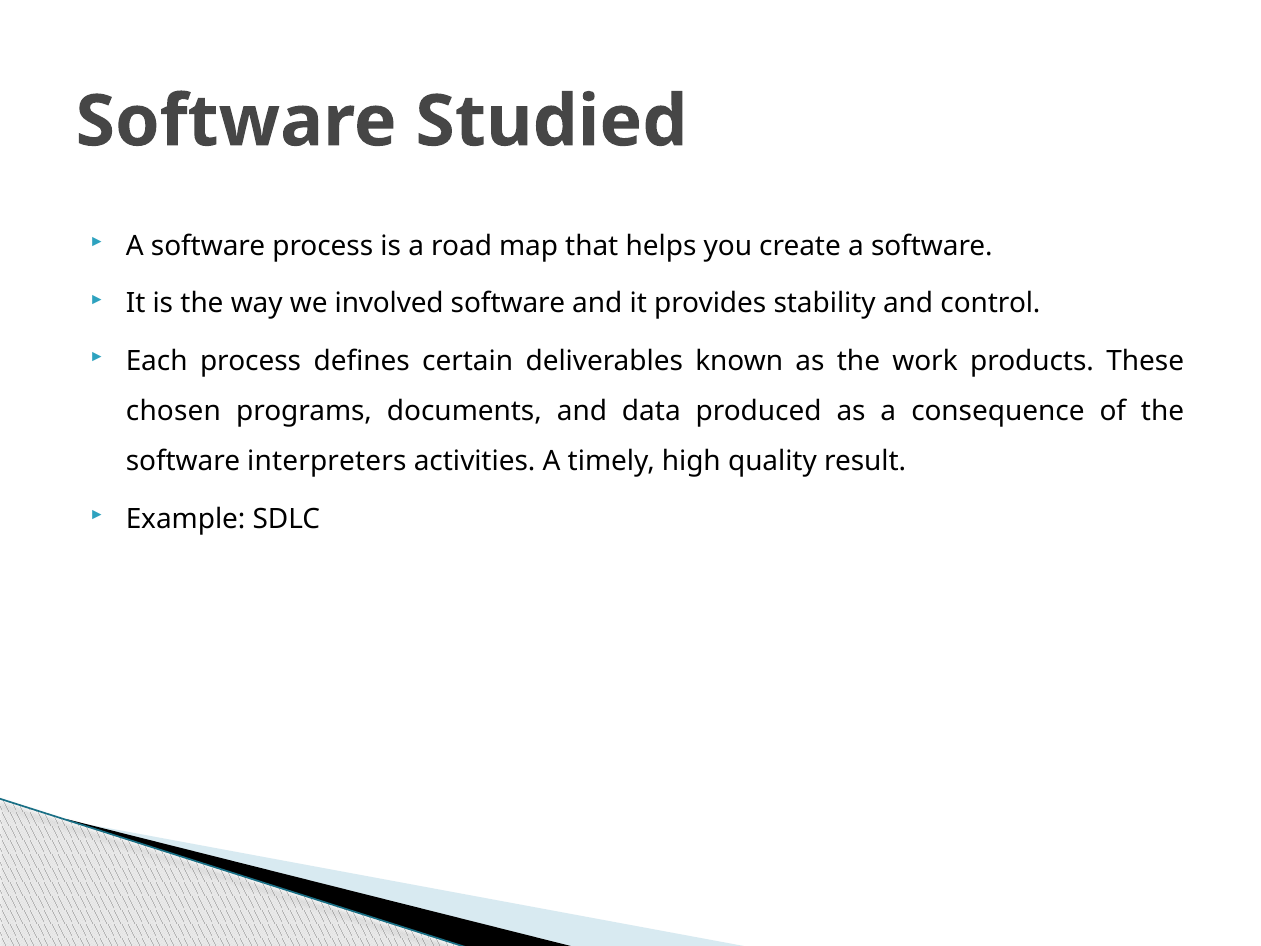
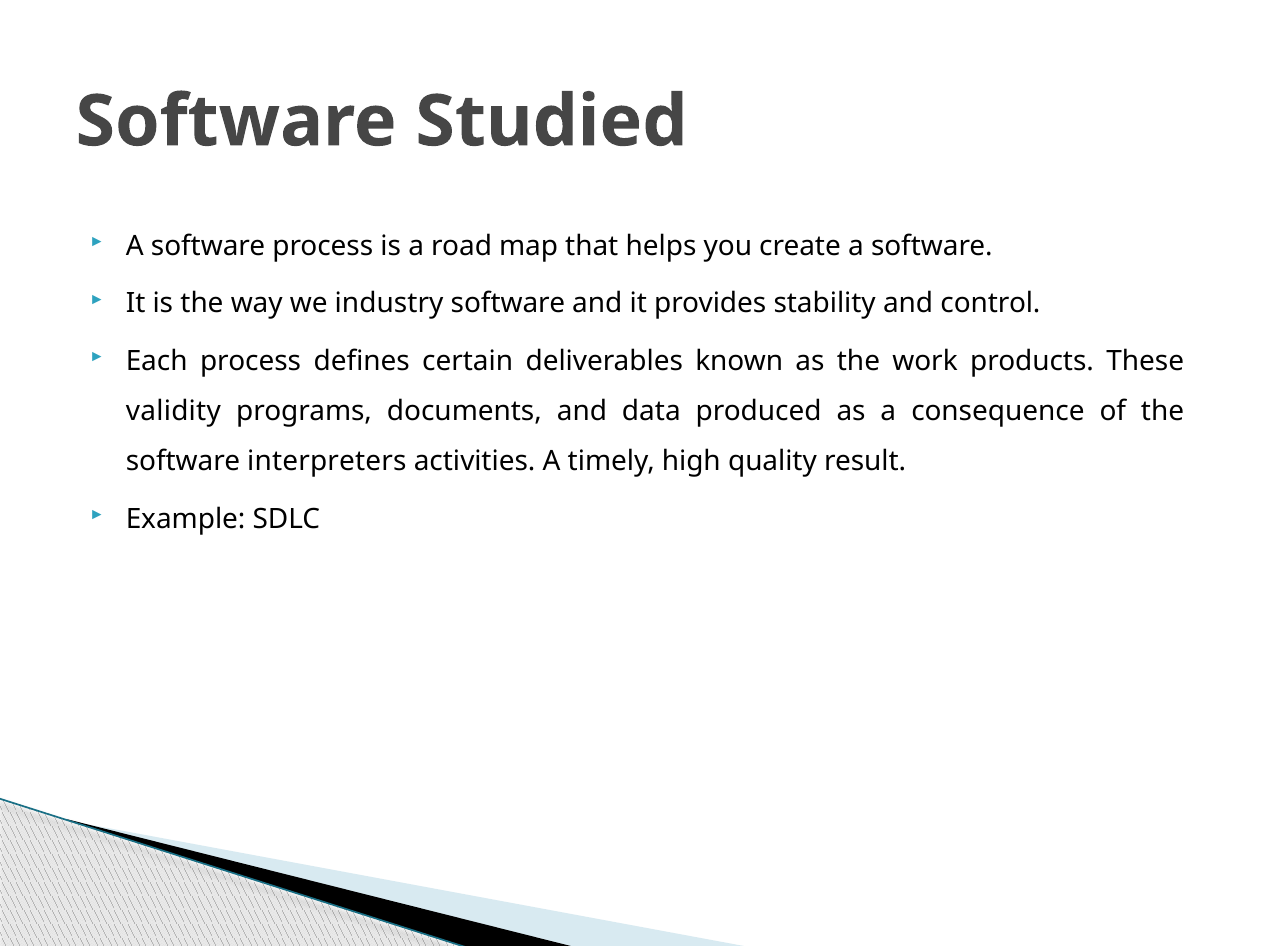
involved: involved -> industry (389, 303)
chosen: chosen -> validity (173, 411)
